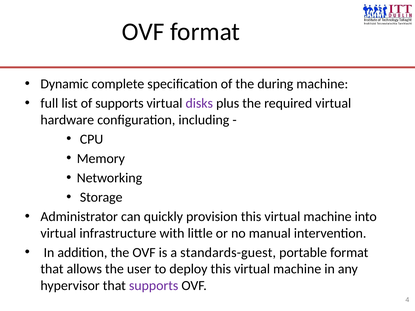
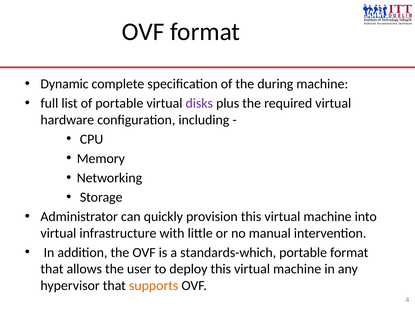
of supports: supports -> portable (119, 103)
standards-guest: standards-guest -> standards-which (228, 253)
supports colour: purple -> orange (154, 286)
